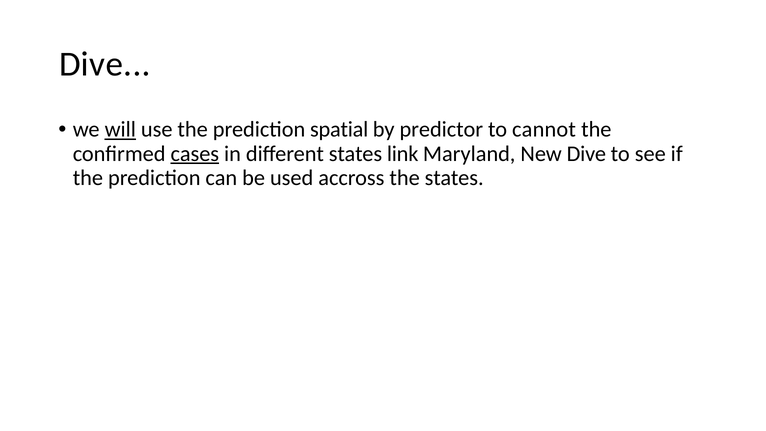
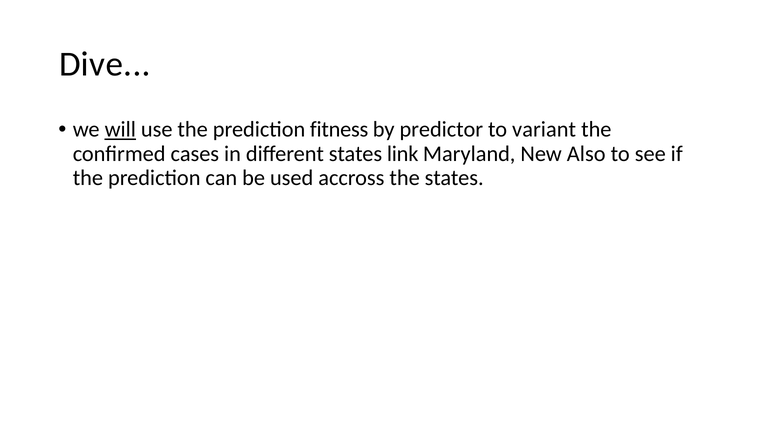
spatial: spatial -> fitness (339, 130)
cannot: cannot -> variant (544, 130)
cases underline: present -> none (195, 154)
New Dive: Dive -> Also (586, 154)
